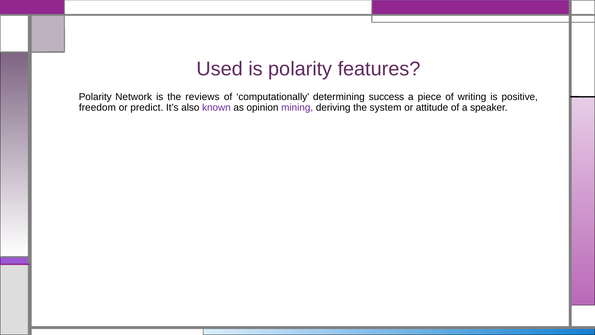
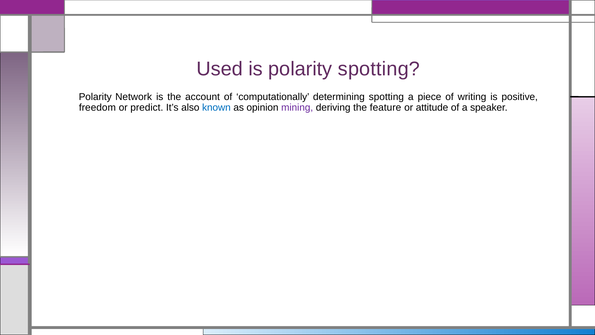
polarity features: features -> spotting (379, 69)
reviews: reviews -> account (203, 97)
determining success: success -> spotting (386, 97)
known colour: purple -> blue (216, 107)
system: system -> feature (386, 107)
